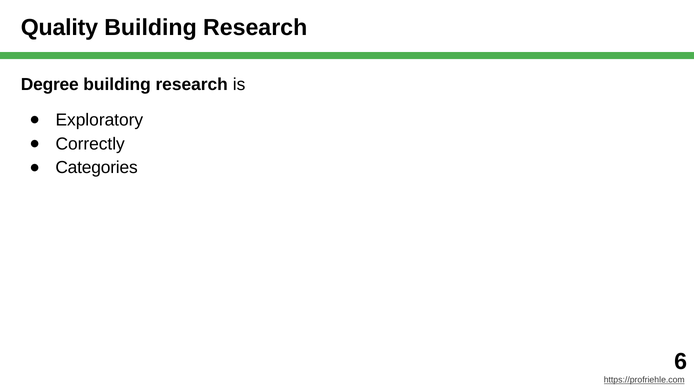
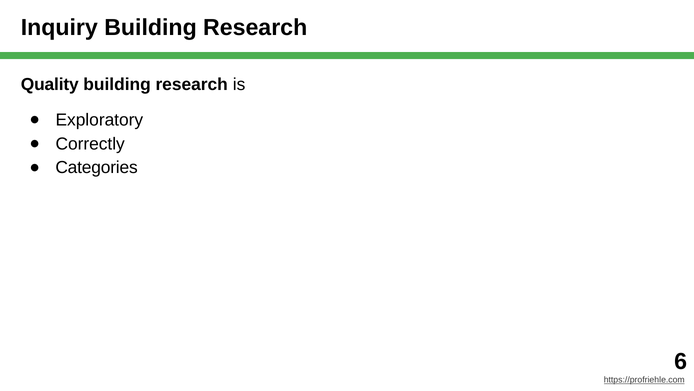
Quality: Quality -> Inquiry (59, 28)
Degree: Degree -> Quality (50, 84)
